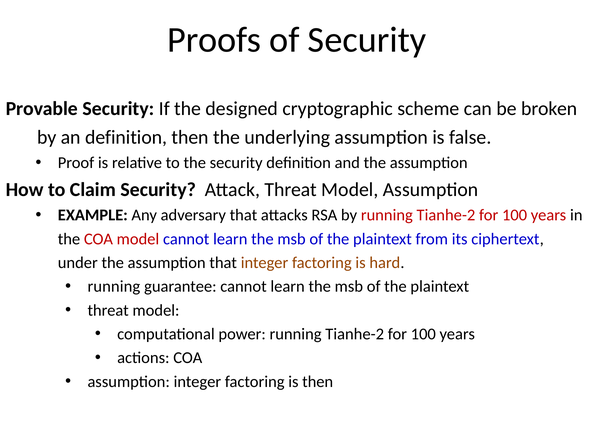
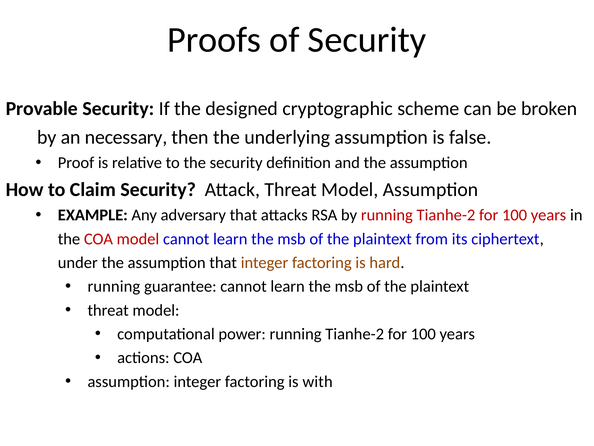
an definition: definition -> necessary (126, 137)
is then: then -> with (318, 381)
